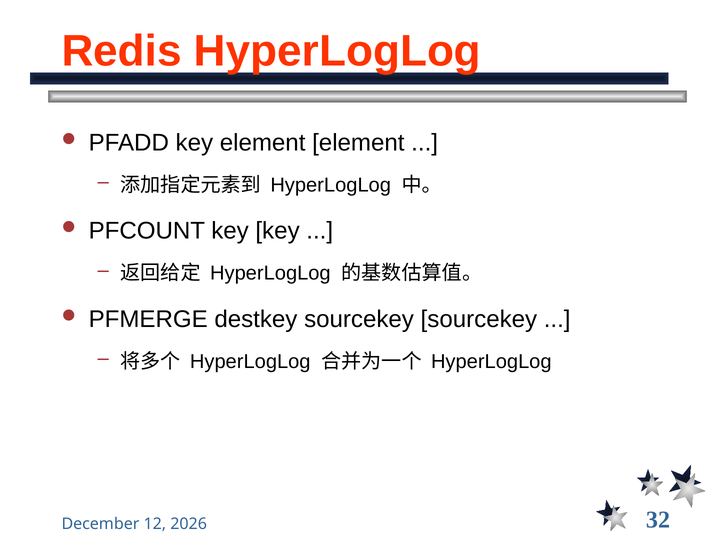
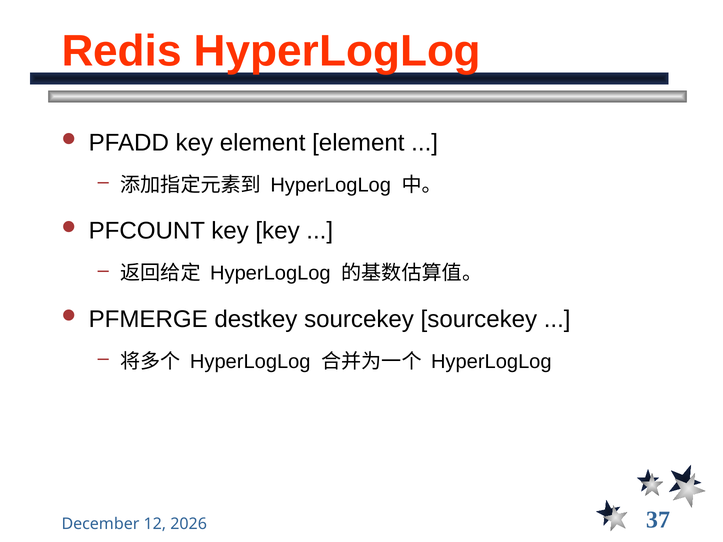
32: 32 -> 37 (658, 520)
